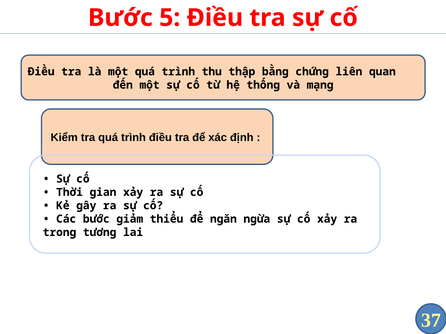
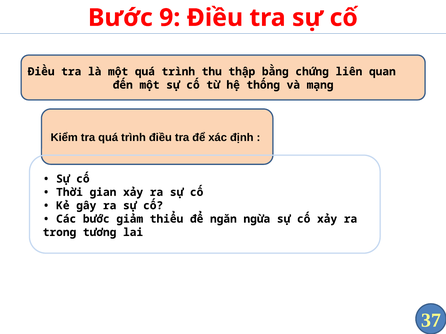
5: 5 -> 9 (170, 18)
